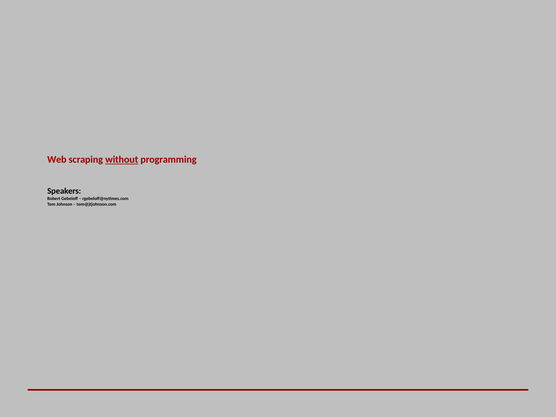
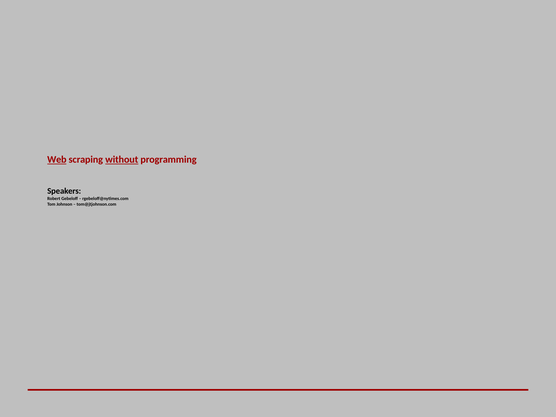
Web underline: none -> present (57, 160)
